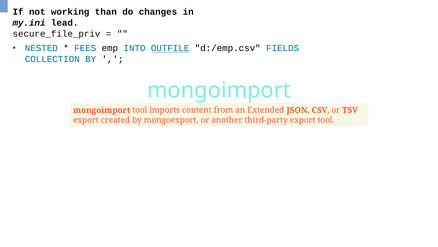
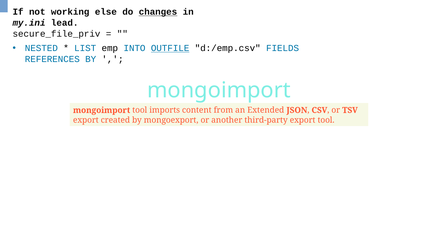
than: than -> else (106, 12)
changes underline: none -> present (158, 12)
FEES: FEES -> LIST (85, 48)
COLLECTION: COLLECTION -> REFERENCES (52, 59)
